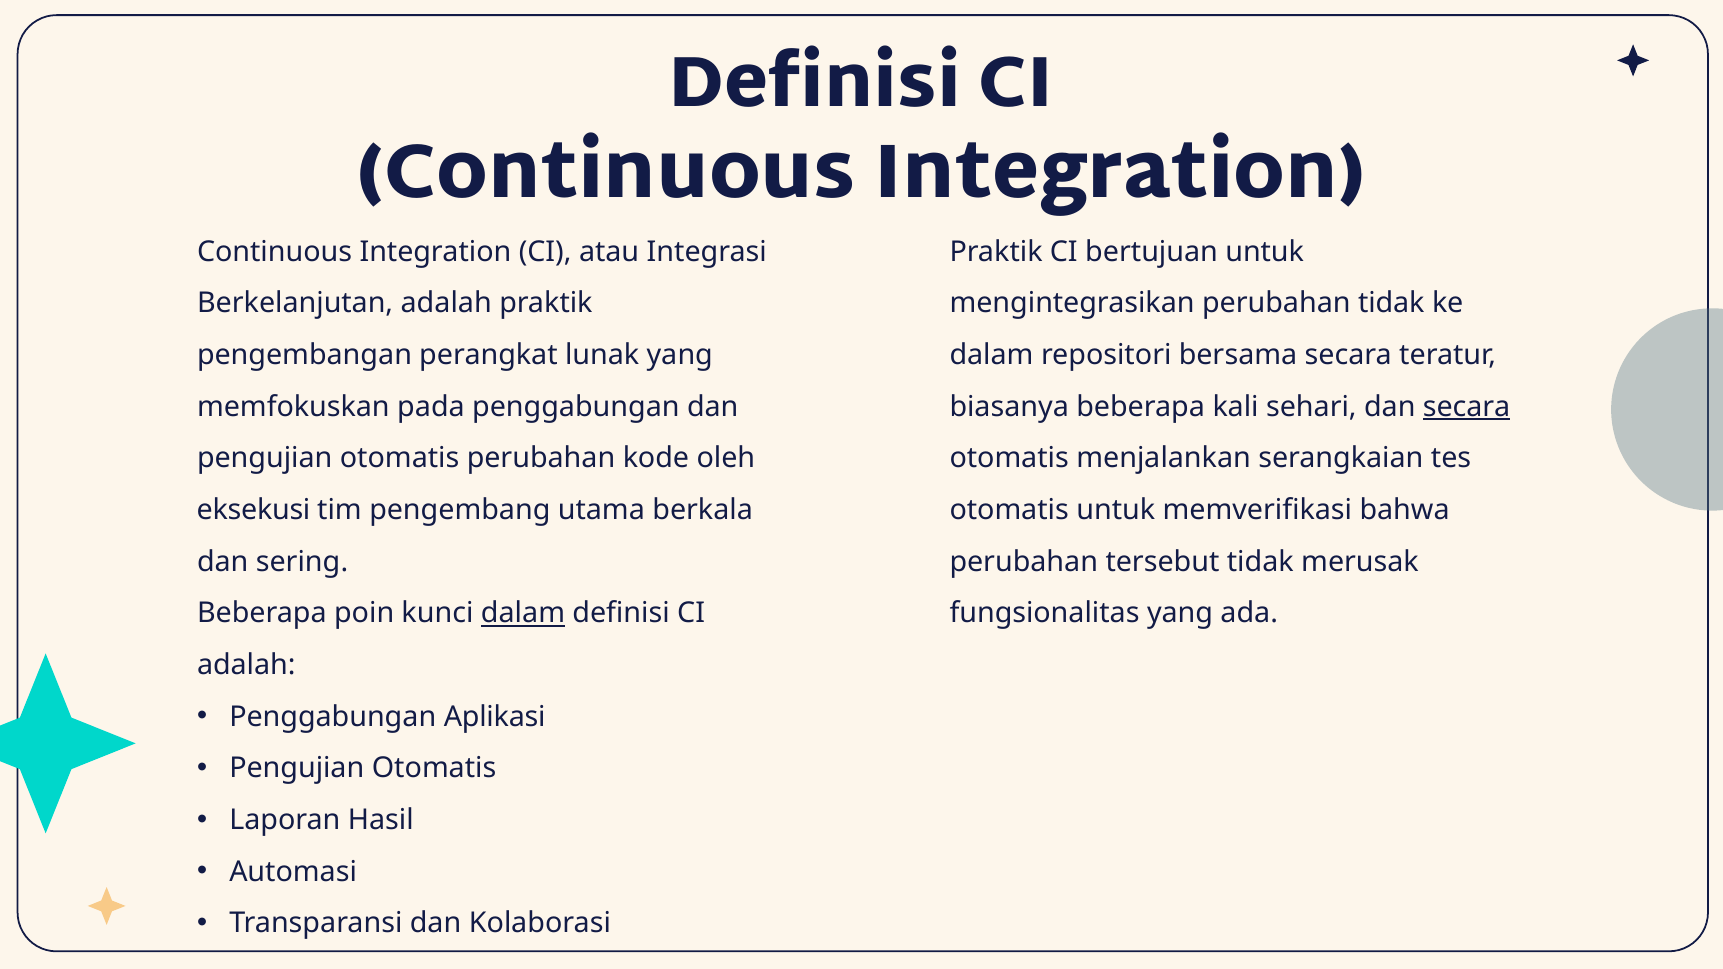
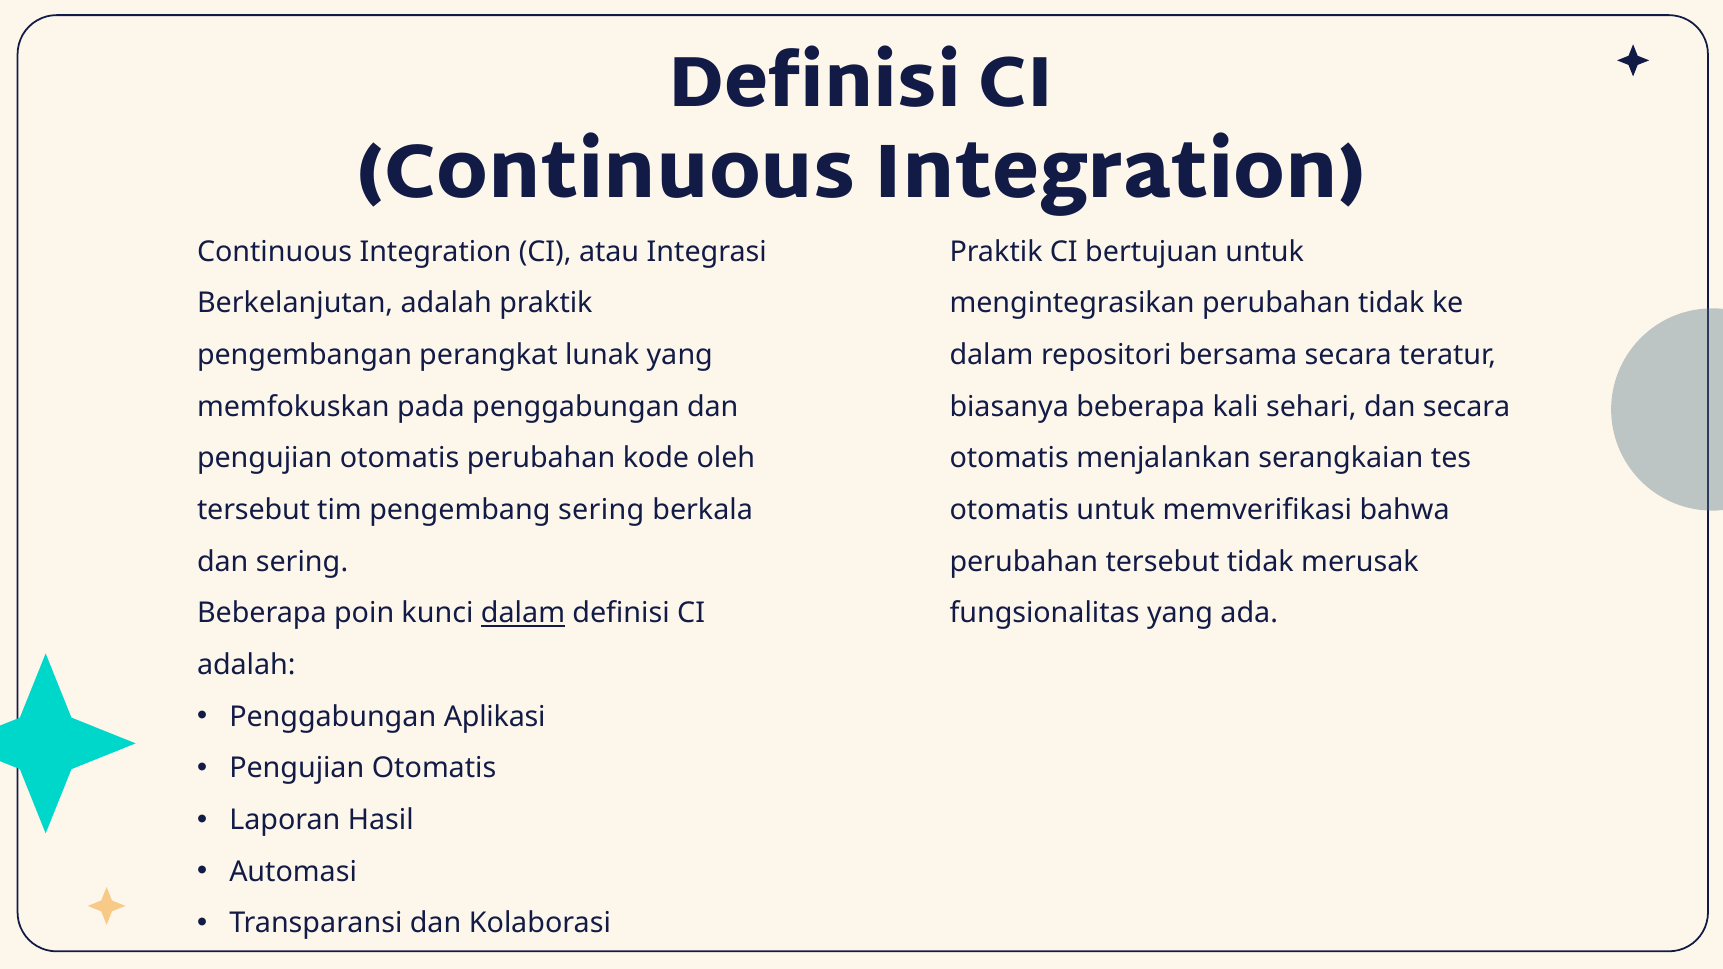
secara underline: present -> none (1467, 407)
eksekusi: eksekusi -> tersebut (254, 510)
pengembang utama: utama -> sering (601, 510)
